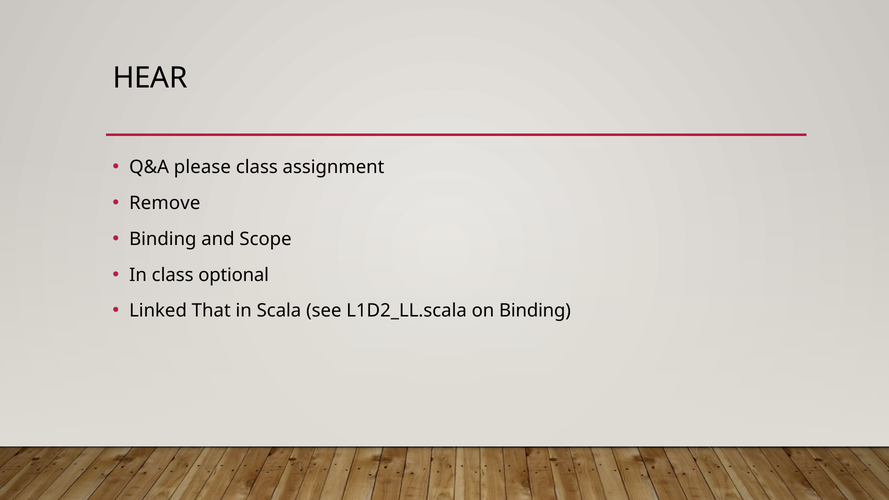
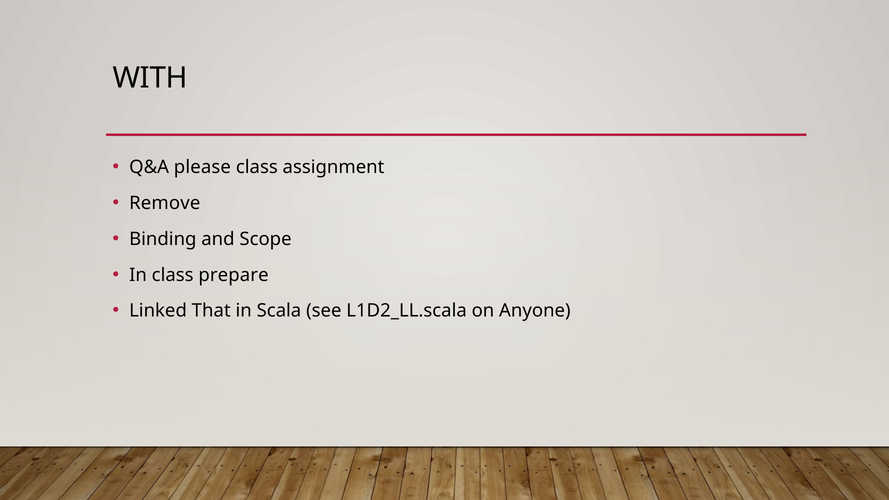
HEAR: HEAR -> WITH (150, 78)
optional: optional -> prepare (233, 275)
on Binding: Binding -> Anyone (535, 311)
